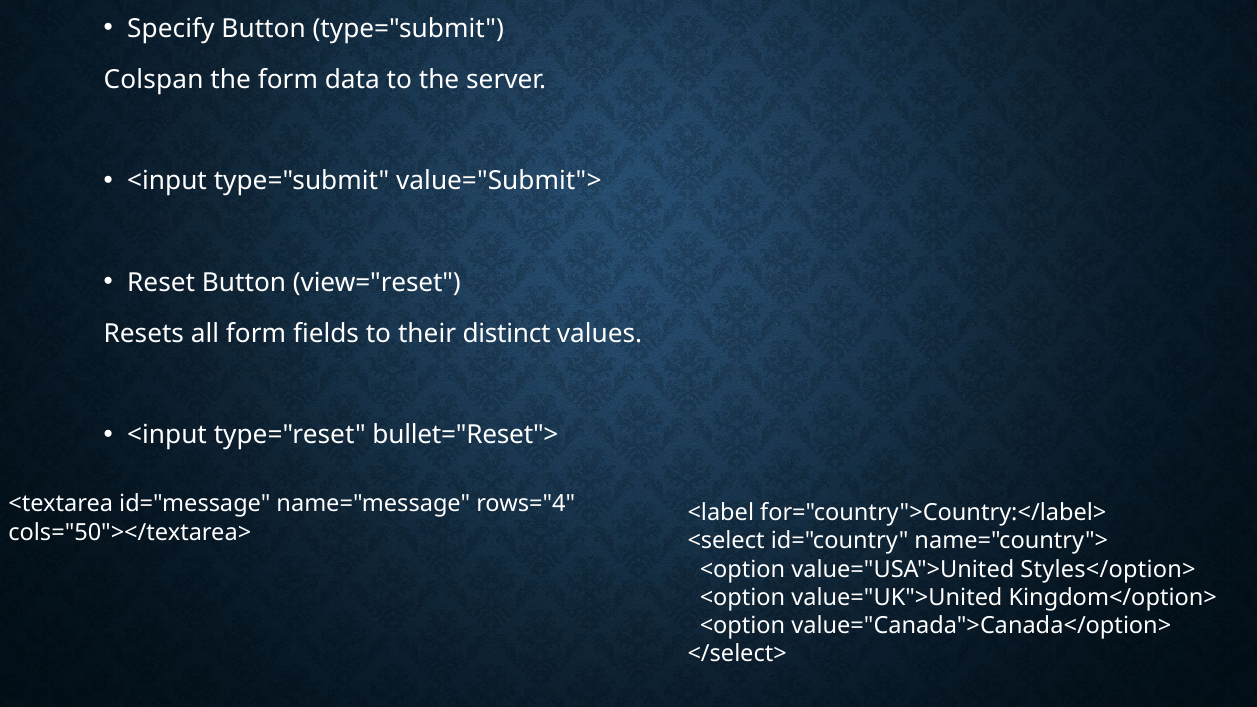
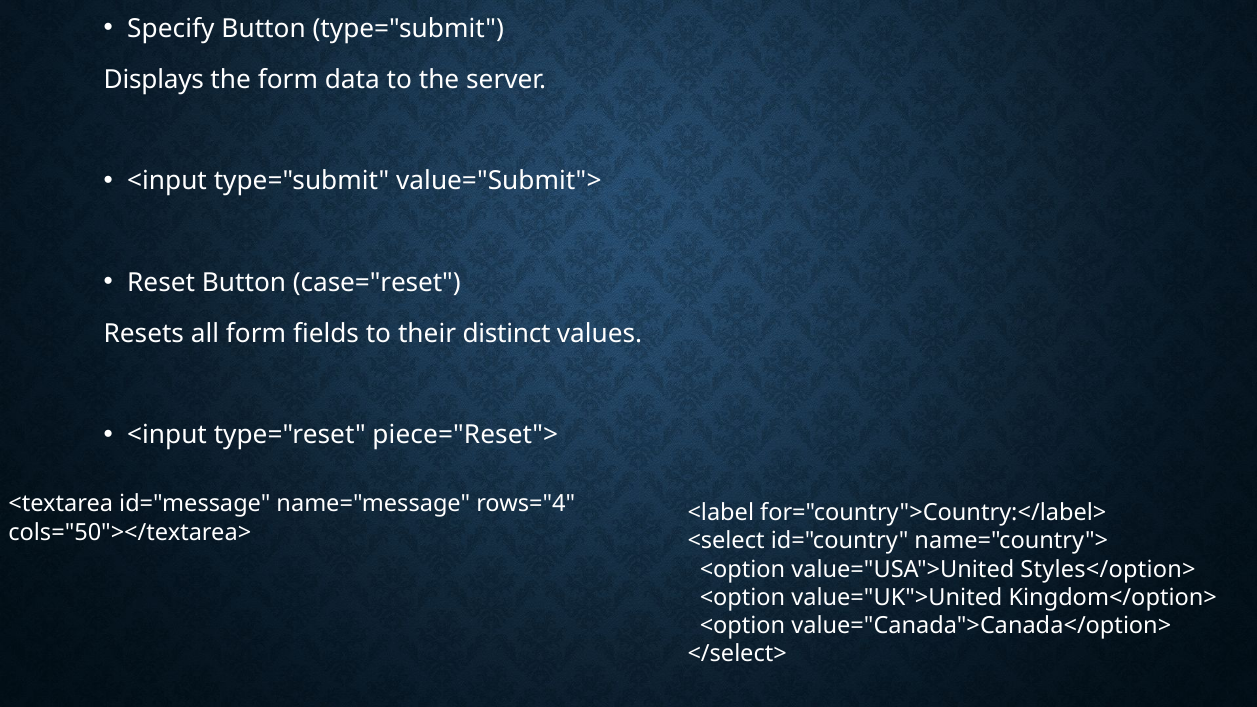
Colspan: Colspan -> Displays (154, 79)
view="reset: view="reset -> case="reset (377, 283)
bullet="Reset">: bullet="Reset"> -> piece="Reset"> (465, 435)
